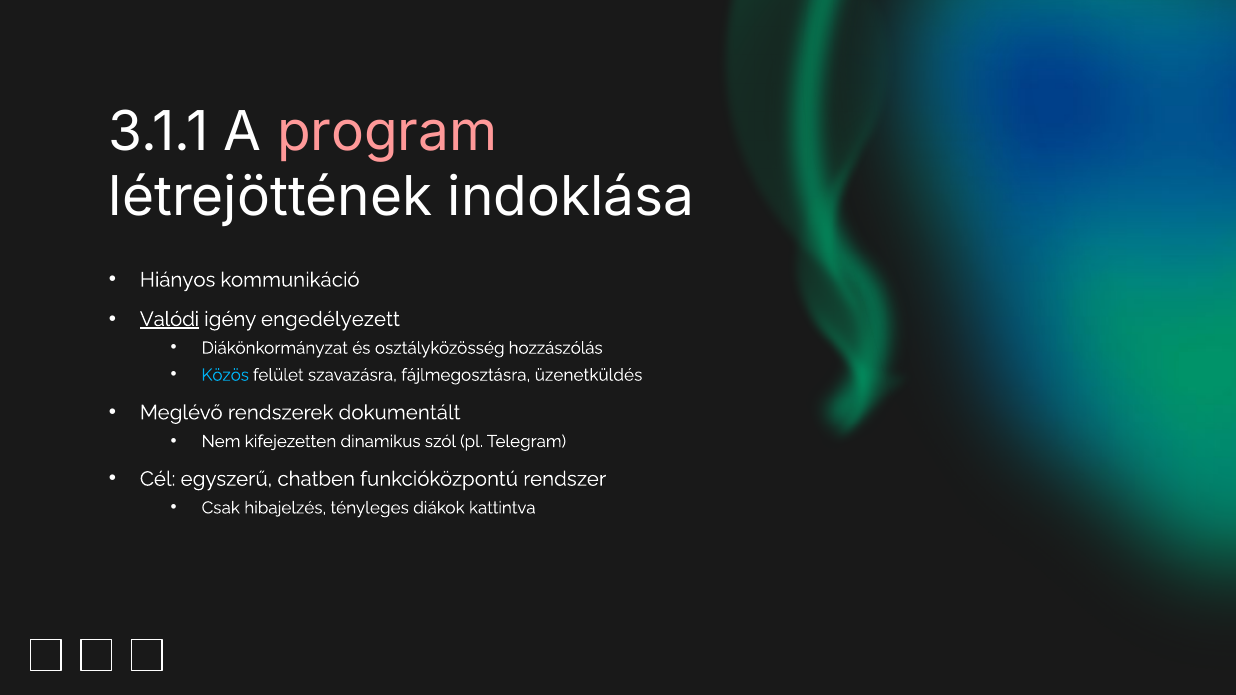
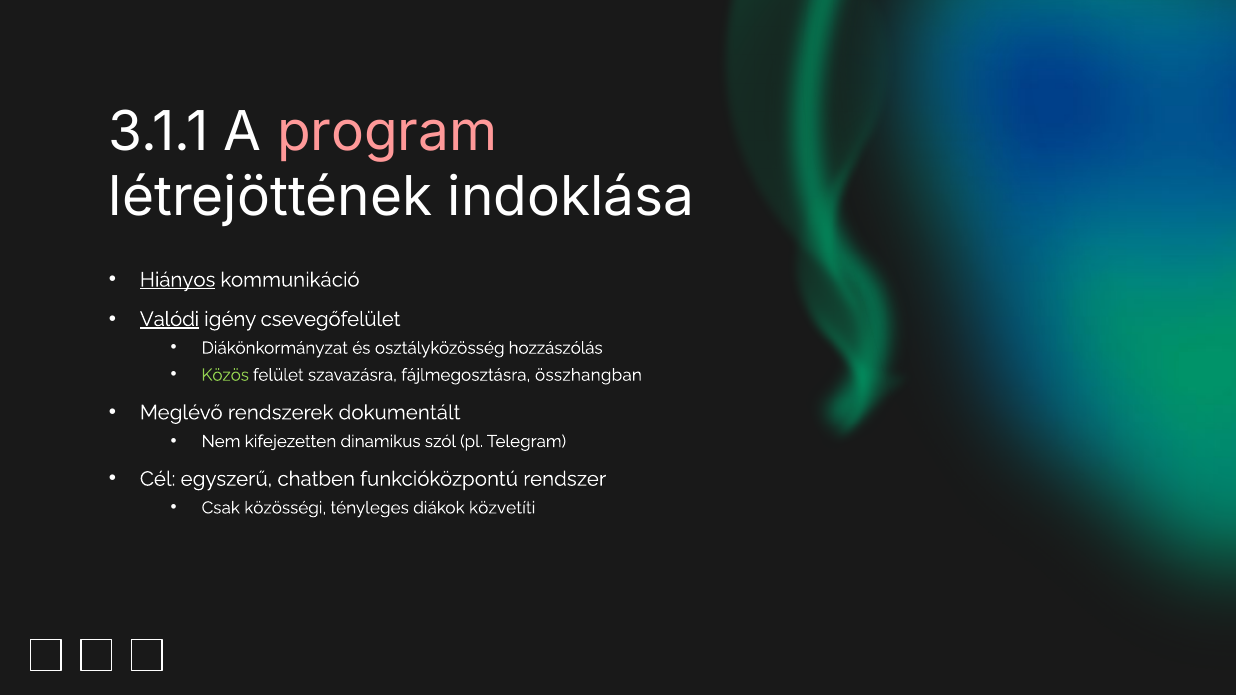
Hiányos underline: none -> present (178, 280)
engedélyezett: engedélyezett -> csevegőfelület (331, 319)
Közös colour: light blue -> light green (225, 375)
üzenetküldés: üzenetküldés -> összhangban (588, 375)
hibajelzés: hibajelzés -> közösségi (285, 508)
kattintva: kattintva -> közvetíti (502, 508)
